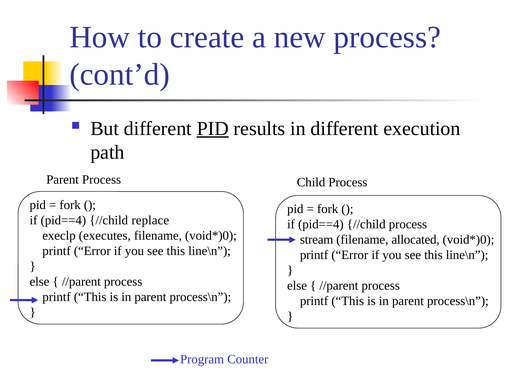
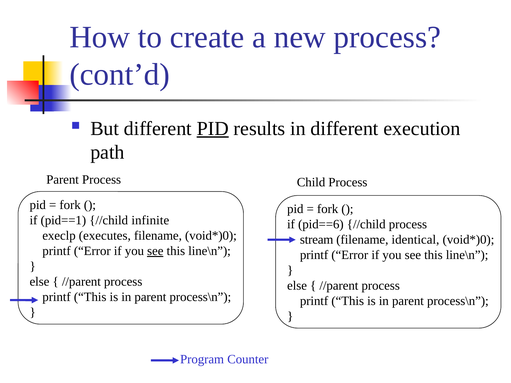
pid==4: pid==4 -> pid==1 (63, 221)
replace: replace -> infinite (150, 221)
pid==4: pid==4 -> pid==6 (321, 225)
allocated: allocated -> identical (415, 240)
see underline: none -> present (155, 251)
